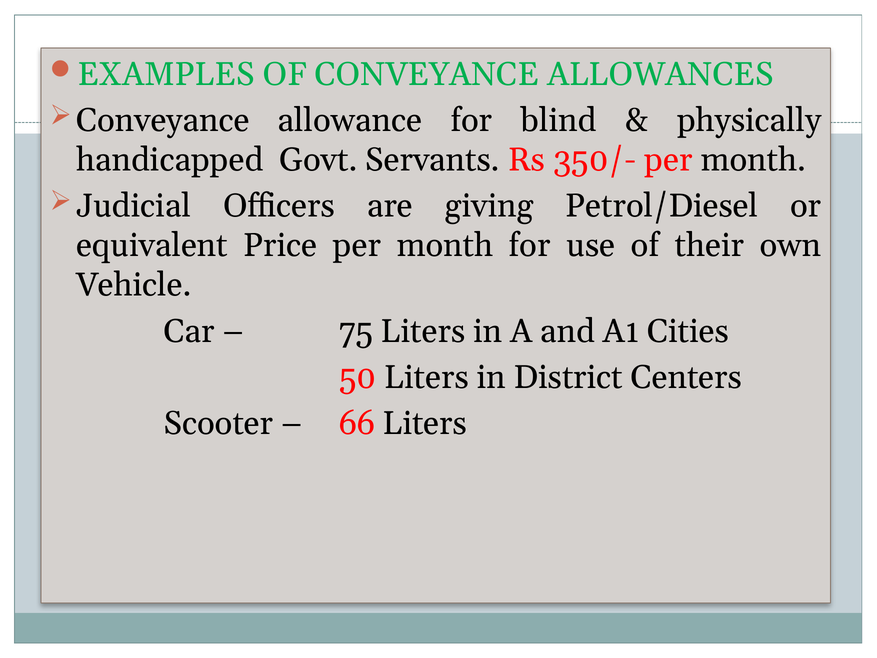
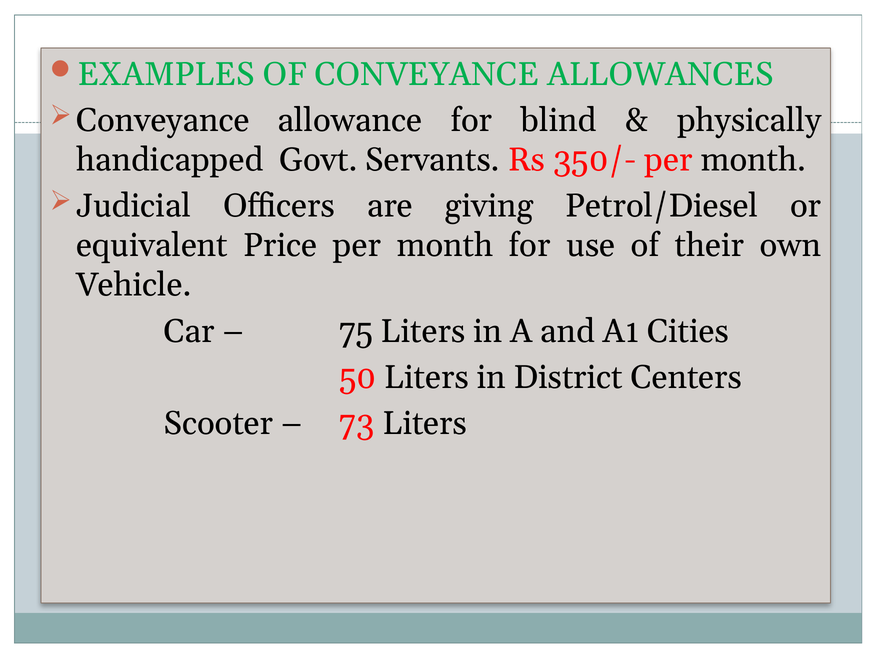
66: 66 -> 73 (357, 423)
